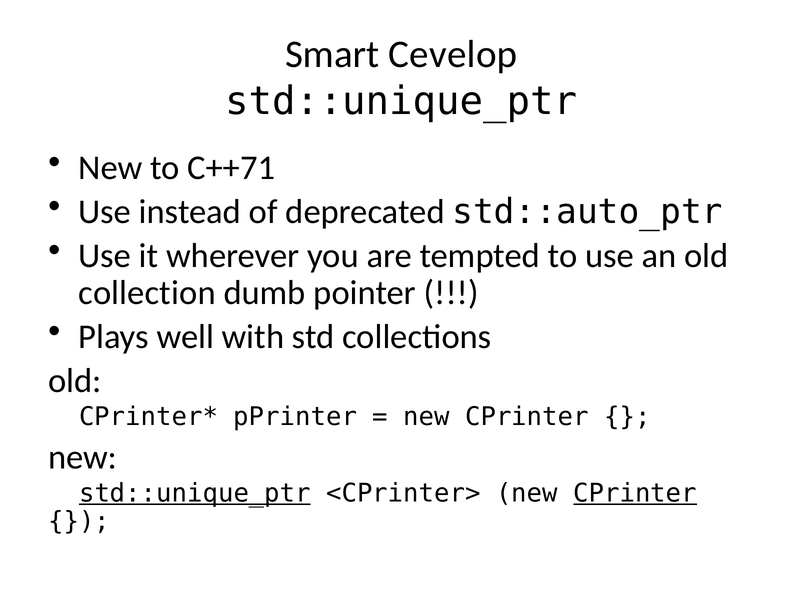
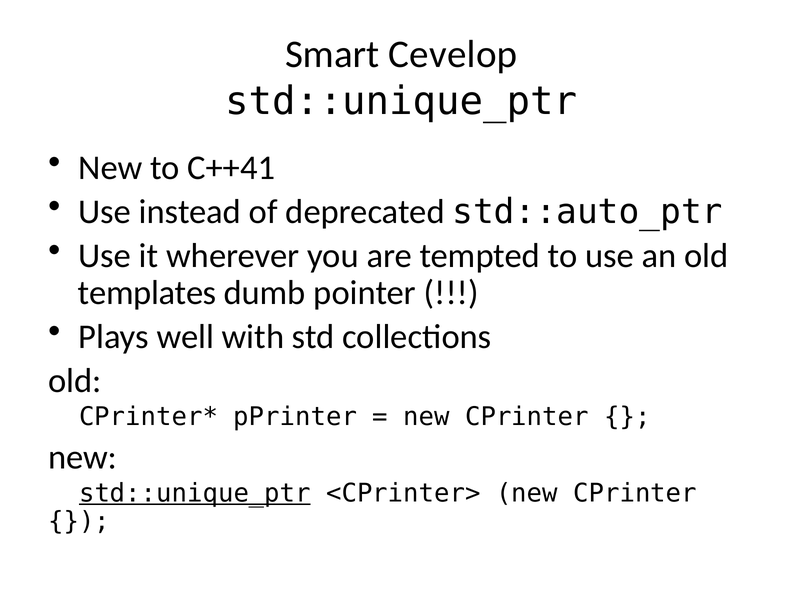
C++71: C++71 -> C++41 (231, 168)
collection: collection -> templates (147, 293)
CPrinter underline: present -> none (635, 493)
